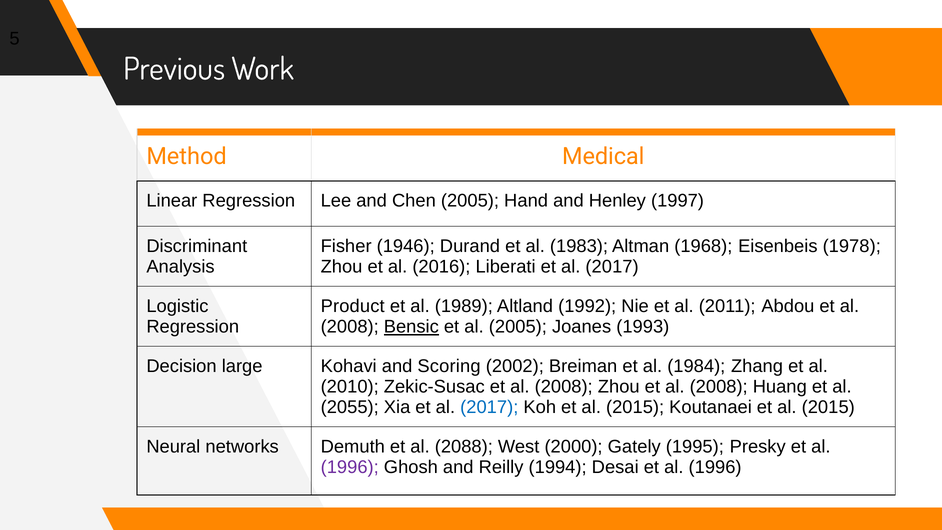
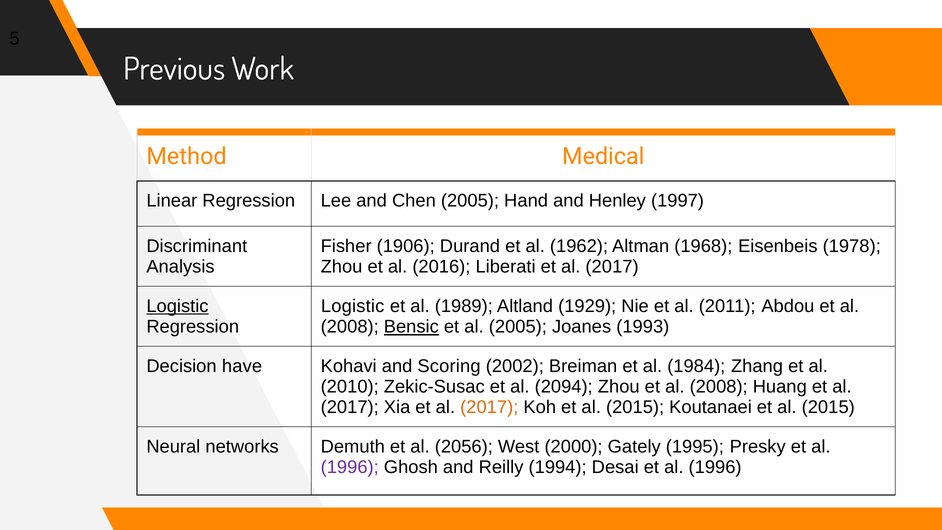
1946: 1946 -> 1906 (406, 246)
1983: 1983 -> 1962 (579, 246)
Logistic underline: none -> present (177, 306)
Product: Product -> Logistic (353, 306)
1992: 1992 -> 1929 (587, 306)
large: large -> have (242, 366)
Zekic-Susac et al 2008: 2008 -> 2094 (564, 387)
2055: 2055 -> 2017 (350, 407)
2017 colour: blue -> orange (489, 407)
2088: 2088 -> 2056 (464, 447)
